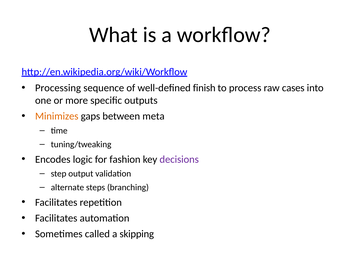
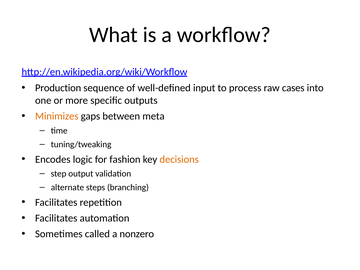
Processing: Processing -> Production (58, 88)
finish: finish -> input (204, 88)
decisions colour: purple -> orange (179, 159)
skipping: skipping -> nonzero (137, 234)
